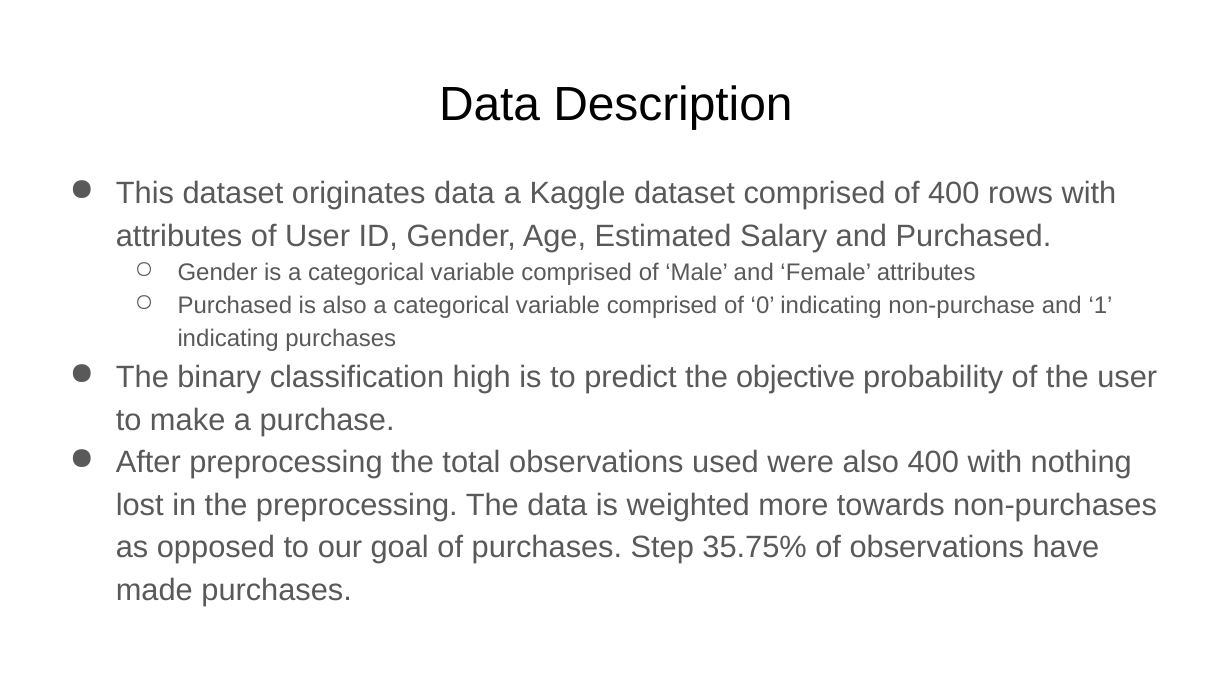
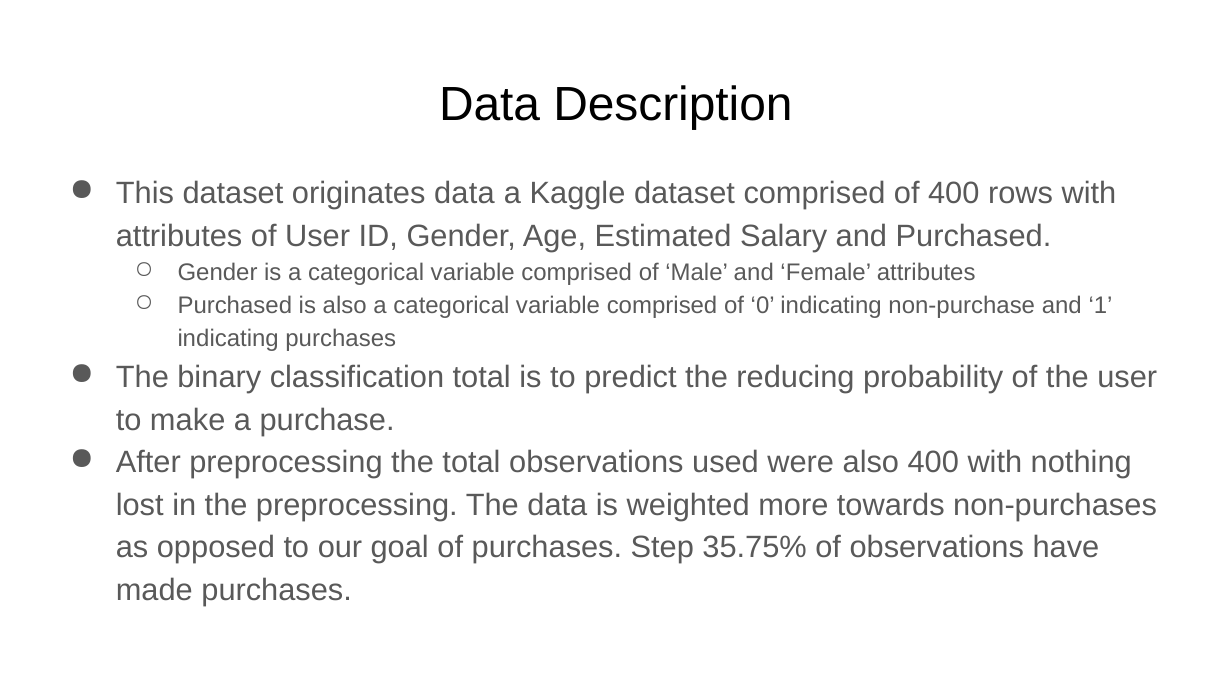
classification high: high -> total (482, 378)
objective: objective -> reducing (795, 378)
